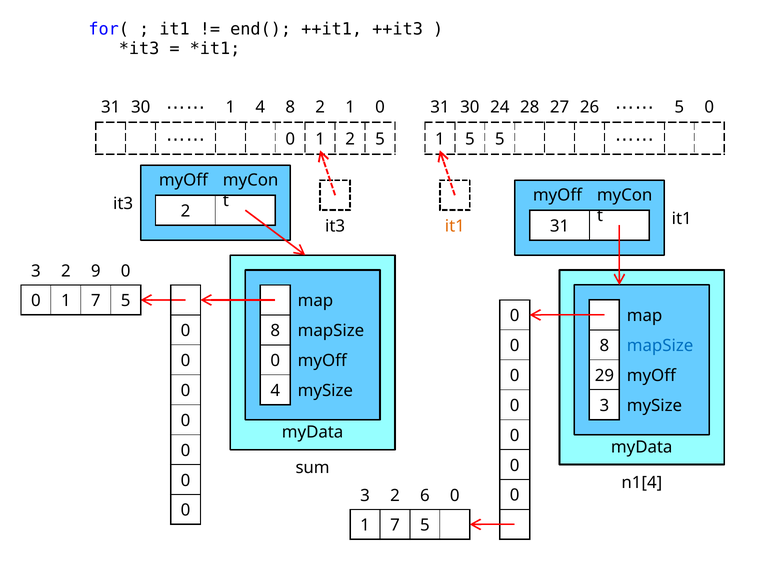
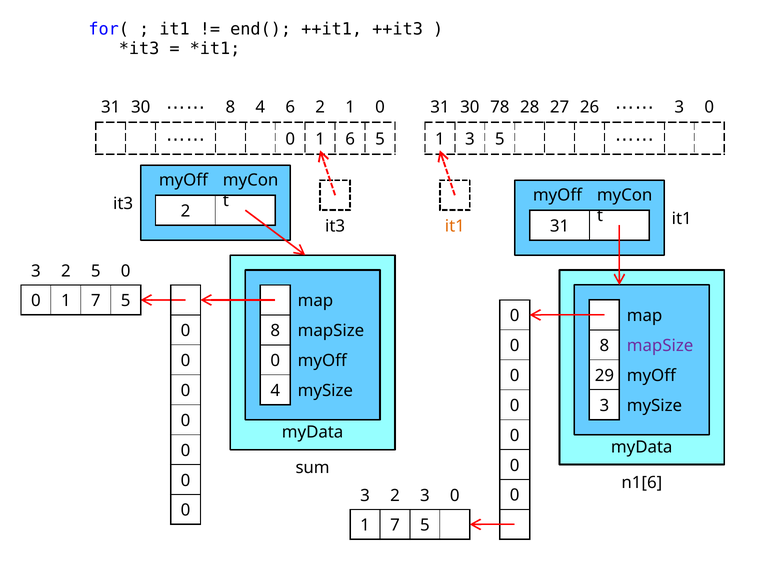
1: 1 -> 8 (230, 107)
4 8: 8 -> 6 (290, 107)
24: 24 -> 78 (500, 107)
5: 5 -> 3 (679, 107)
1 2: 2 -> 6 (350, 139)
1 5: 5 -> 3 (470, 139)
2 9: 9 -> 5 (96, 271)
mapSize colour: blue -> purple (660, 346)
n1[4: n1[4 -> n1[6 (642, 482)
2 6: 6 -> 3 (425, 495)
